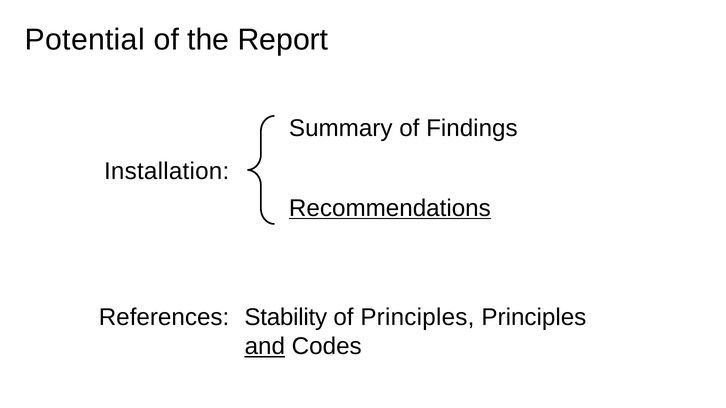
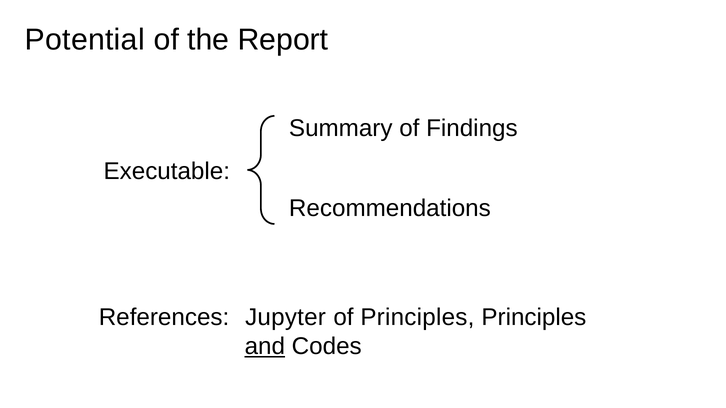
Installation: Installation -> Executable (167, 172)
Recommendations underline: present -> none (390, 208)
Stability: Stability -> Jupyter (286, 317)
